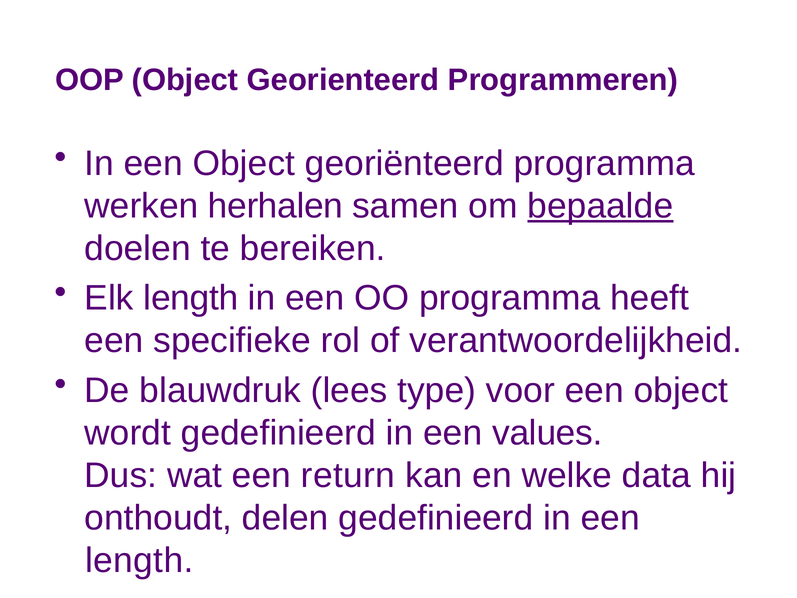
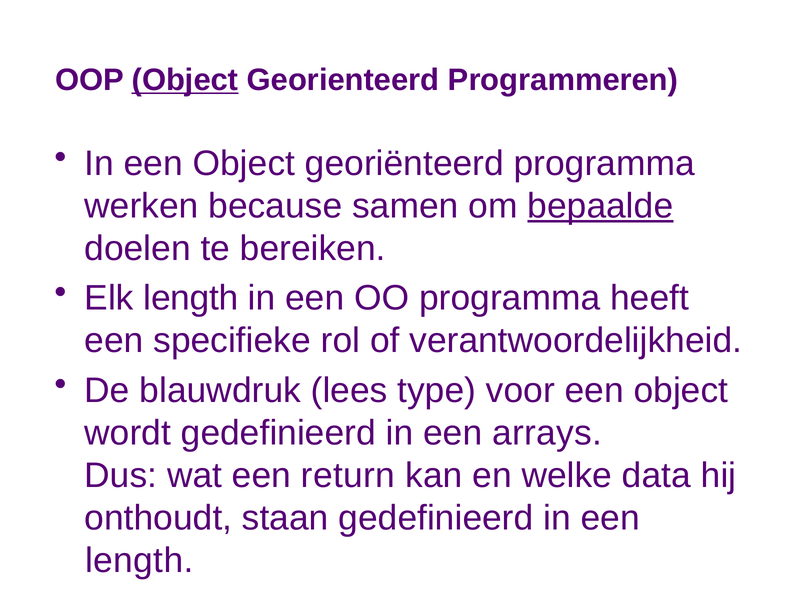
Object underline: none -> present (185, 80)
herhalen: herhalen -> because (275, 206)
values: values -> arrays (547, 433)
delen: delen -> staan (285, 518)
